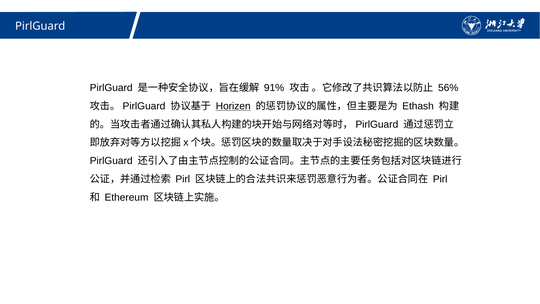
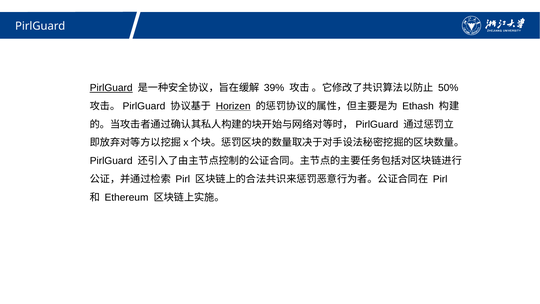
PirlGuard underline: none -> present (111, 88)
91%: 91% -> 39% (274, 88)
56%: 56% -> 50% (448, 88)
